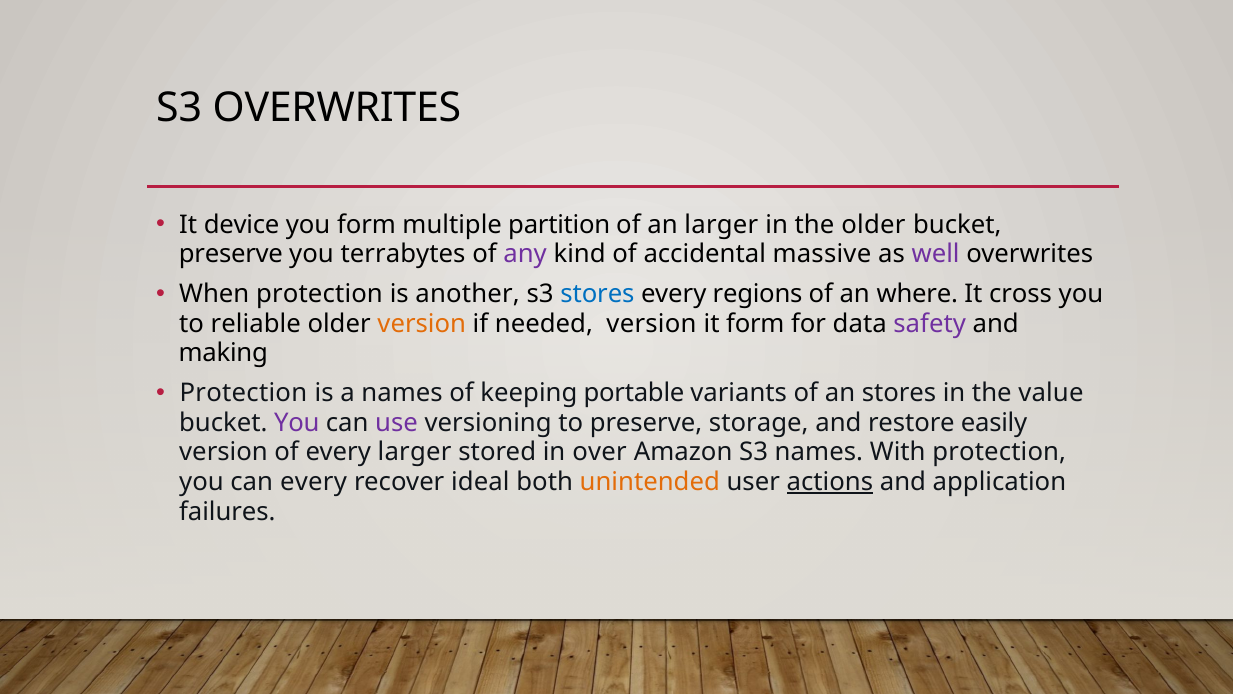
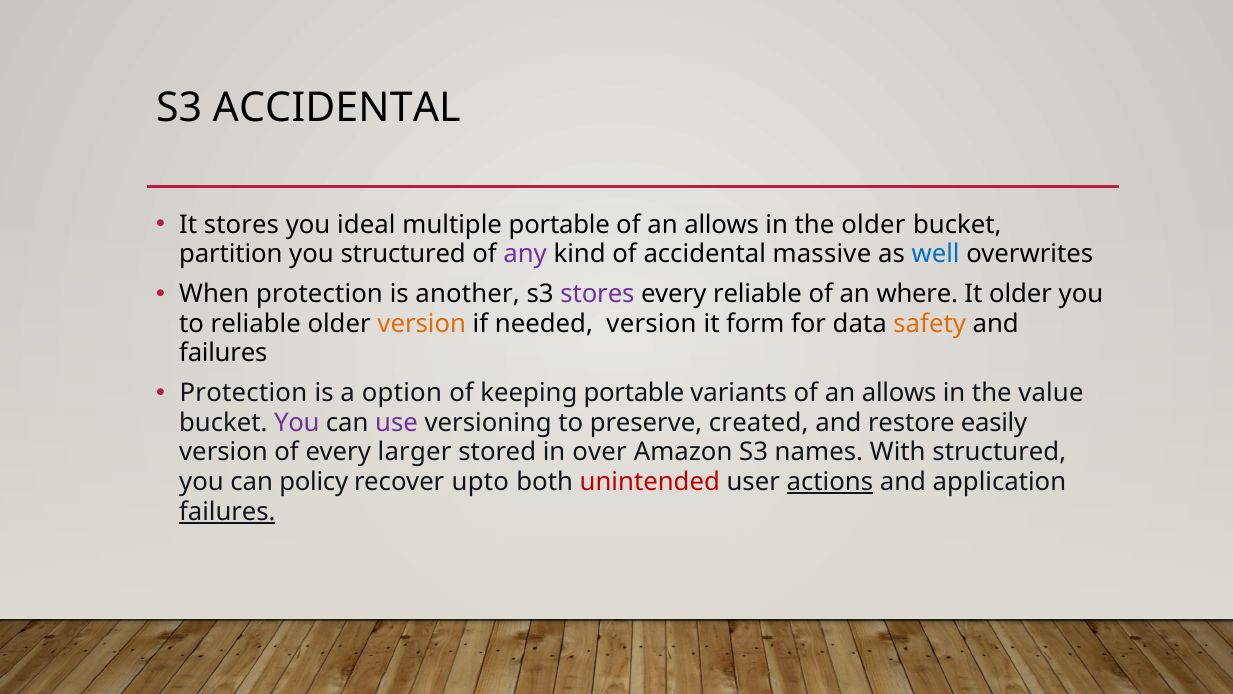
S3 OVERWRITES: OVERWRITES -> ACCIDENTAL (337, 108)
It device: device -> stores (241, 224)
you form: form -> ideal (366, 224)
multiple partition: partition -> portable (559, 224)
larger: larger -> allows (722, 224)
preserve: preserve -> partition (231, 254)
you terrabytes: terrabytes -> structured (403, 254)
well colour: purple -> blue (936, 254)
stores colour: blue -> purple (597, 294)
every regions: regions -> reliable (758, 294)
It cross: cross -> older (1021, 294)
safety colour: purple -> orange (930, 324)
making: making -> failures (223, 353)
a names: names -> option (402, 393)
variants of an stores: stores -> allows (899, 393)
storage: storage -> created (759, 423)
With protection: protection -> structured (999, 452)
can every: every -> policy (314, 482)
ideal: ideal -> upto (480, 482)
unintended colour: orange -> red (650, 482)
failures underline: none -> present (227, 511)
